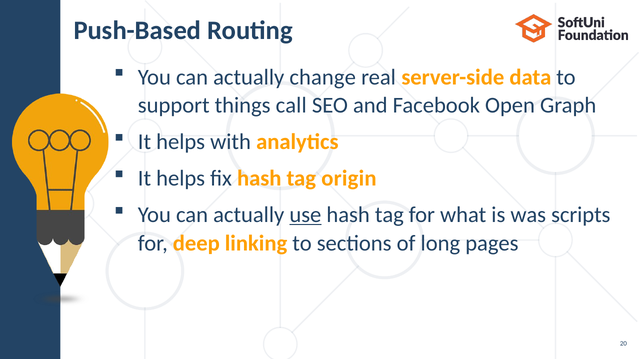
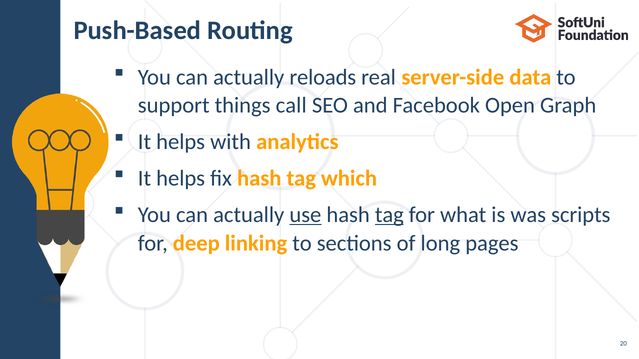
change: change -> reloads (323, 77)
origin: origin -> which (349, 179)
tag underline: none -> present (389, 215)
